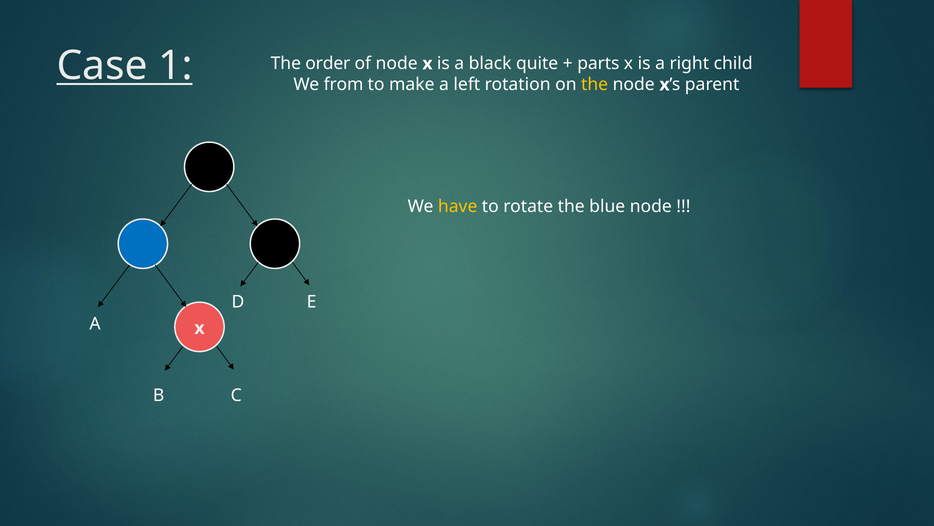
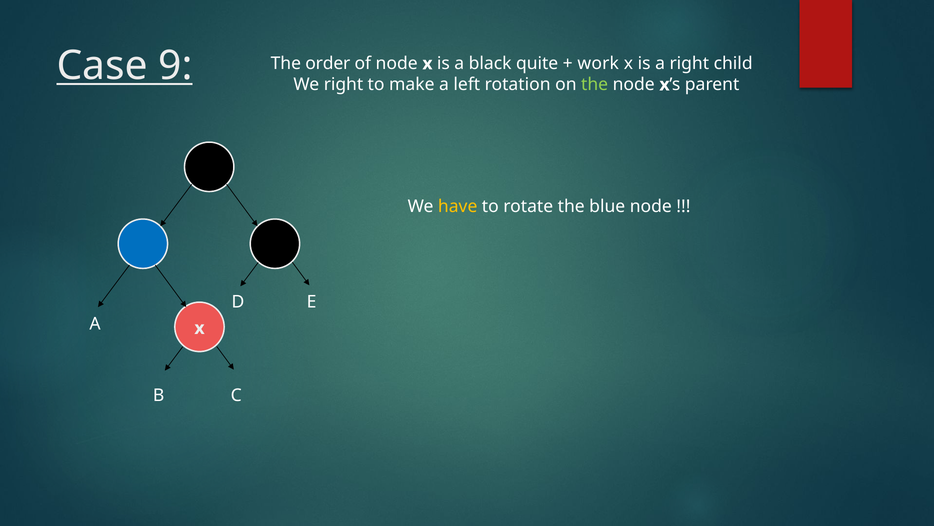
1: 1 -> 9 (176, 66)
parts: parts -> work (598, 63)
We from: from -> right (343, 85)
the colour: yellow -> light green (595, 85)
